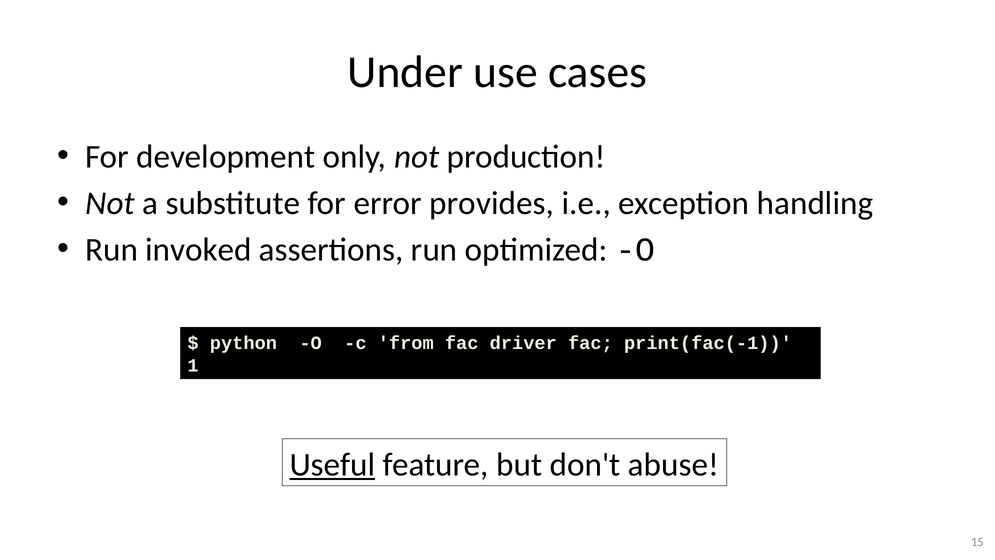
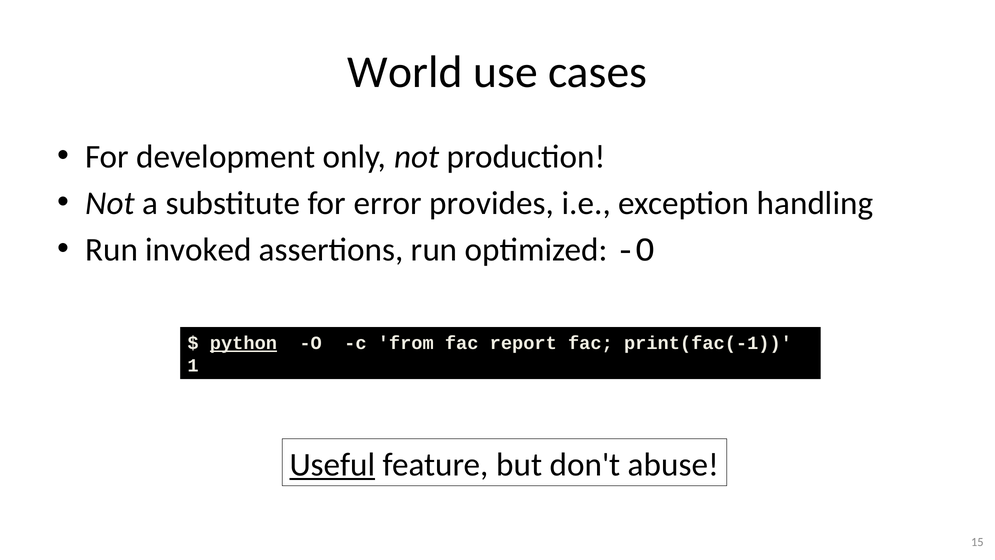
Under: Under -> World (405, 72)
python underline: none -> present (243, 343)
driver: driver -> report (523, 343)
